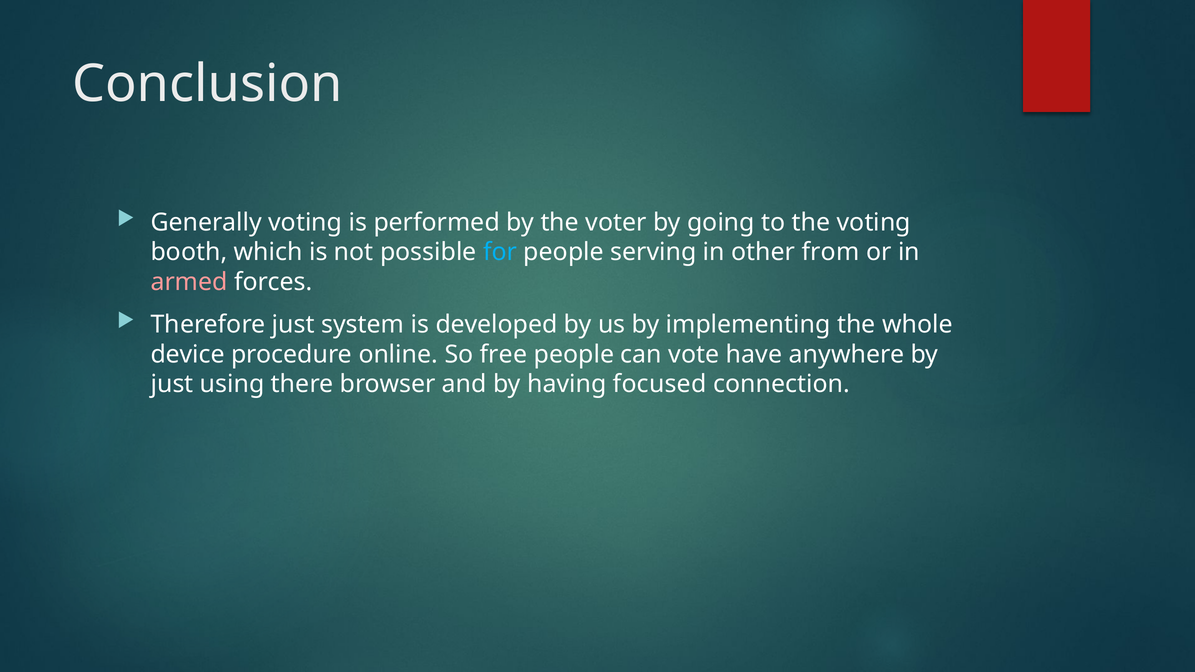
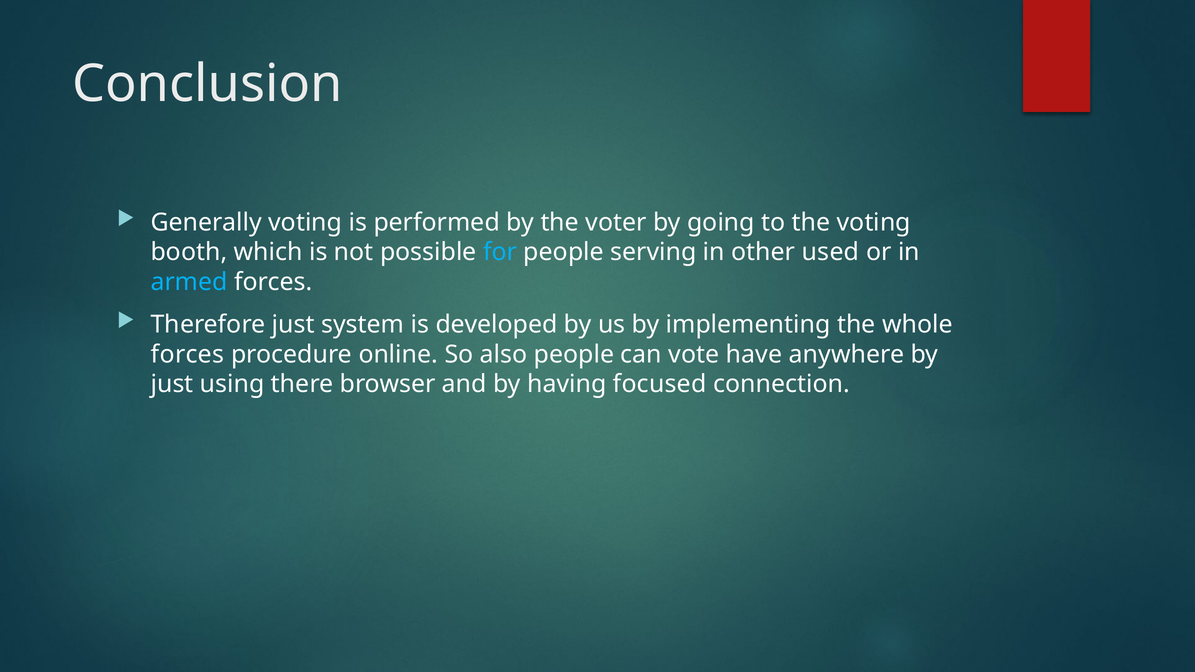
from: from -> used (830, 252)
armed colour: pink -> light blue (189, 282)
device: device -> forces (188, 354)
free: free -> also (503, 354)
